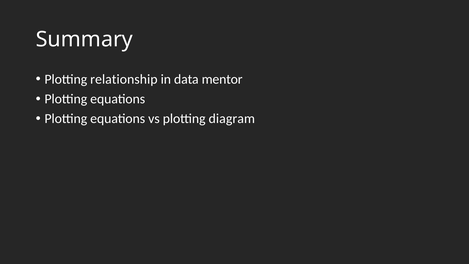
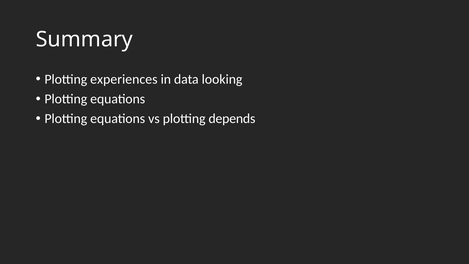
relationship: relationship -> experiences (124, 79)
mentor: mentor -> looking (222, 79)
diagram: diagram -> depends (232, 119)
